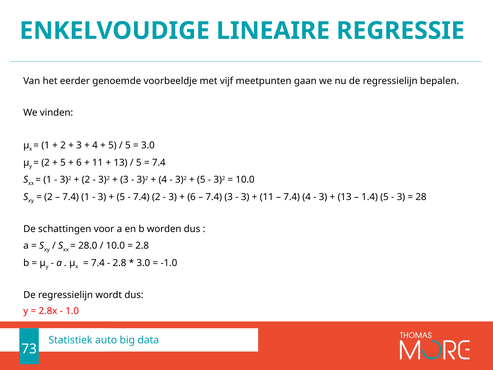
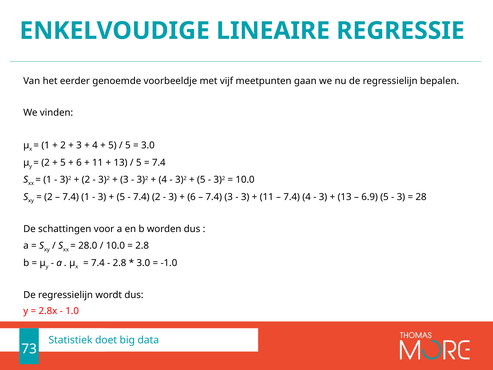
1.4: 1.4 -> 6.9 (370, 197)
auto: auto -> doet (106, 340)
